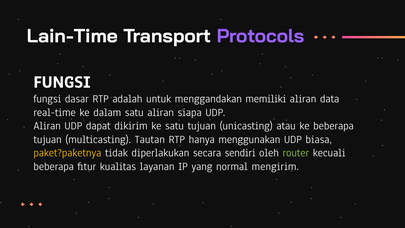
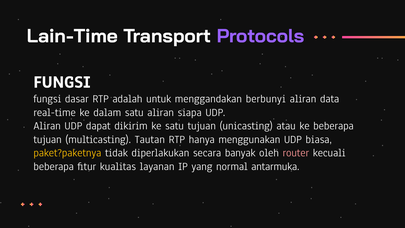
memiliki: memiliki -> berbunyi (266, 99)
sendiri: sendiri -> banyak (240, 153)
router colour: light green -> pink (296, 153)
mengirim: mengirim -> antarmuka (275, 166)
